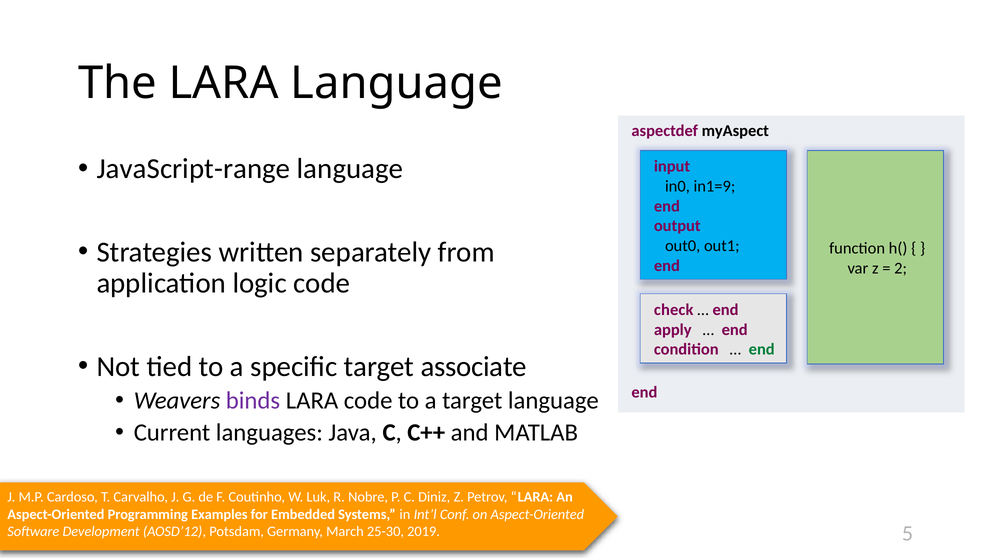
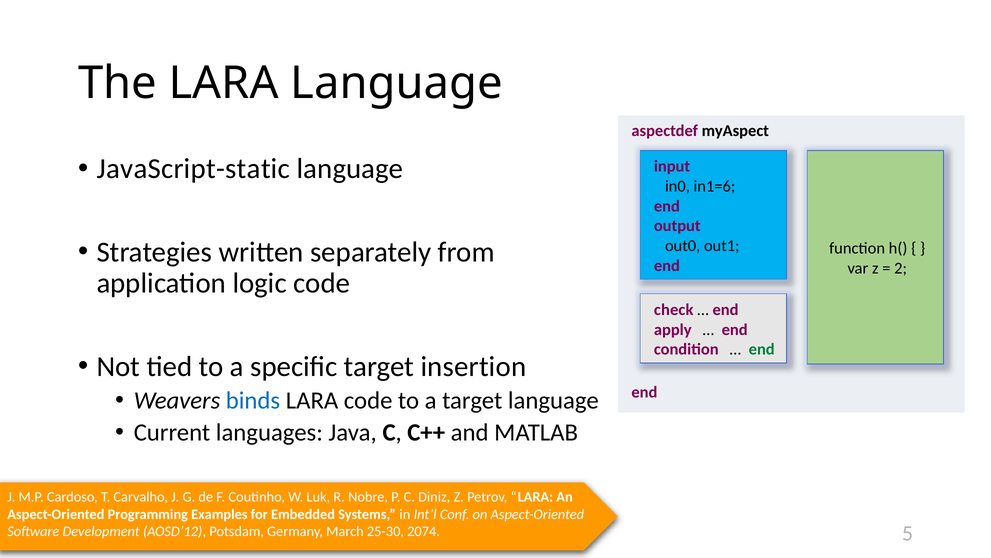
JavaScript-range: JavaScript-range -> JavaScript-static (193, 169)
in1=9: in1=9 -> in1=6 (714, 186)
associate: associate -> insertion (473, 366)
binds colour: purple -> blue (253, 400)
2019: 2019 -> 2074 (424, 531)
